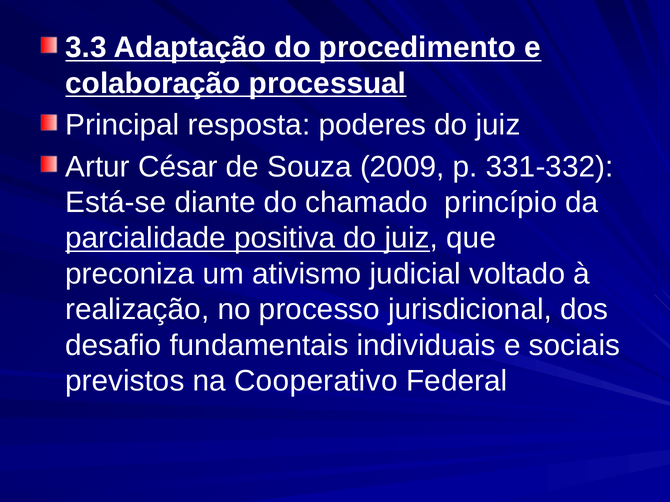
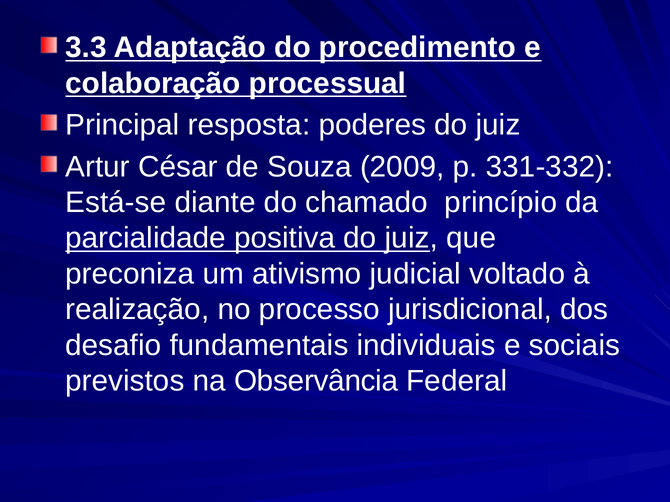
Cooperativo: Cooperativo -> Observância (316, 381)
